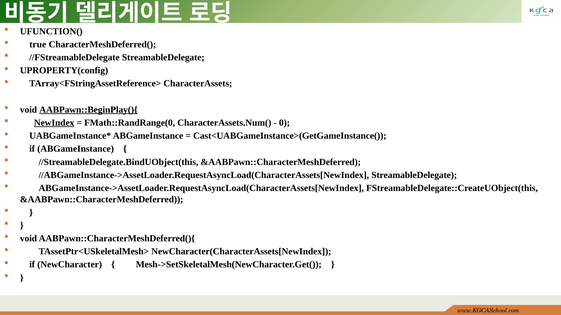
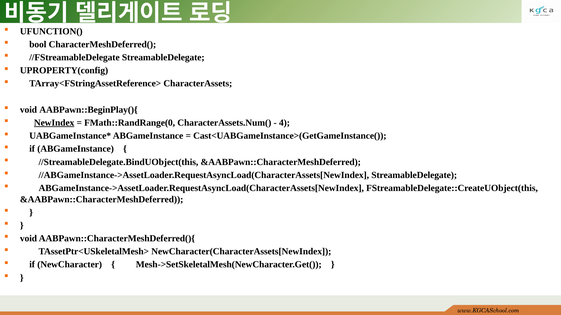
true: true -> bool (38, 44)
AABPawn::BeginPlay(){ underline: present -> none (89, 110)
0: 0 -> 4 (284, 123)
